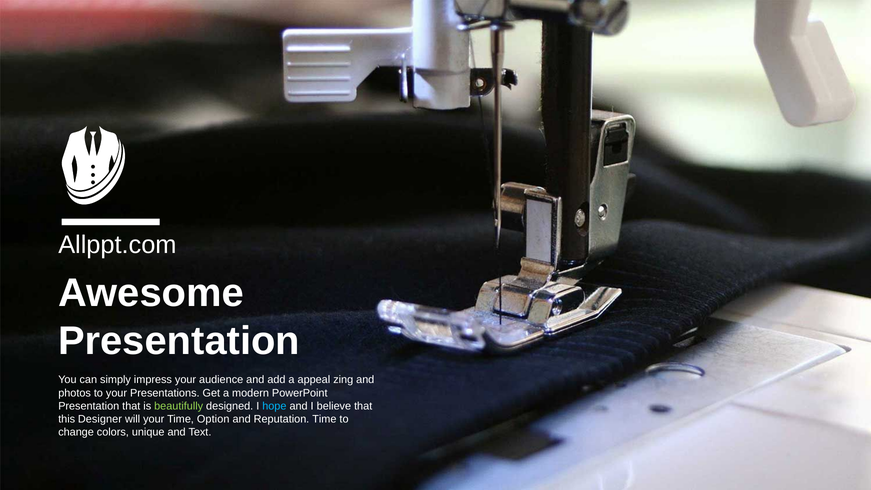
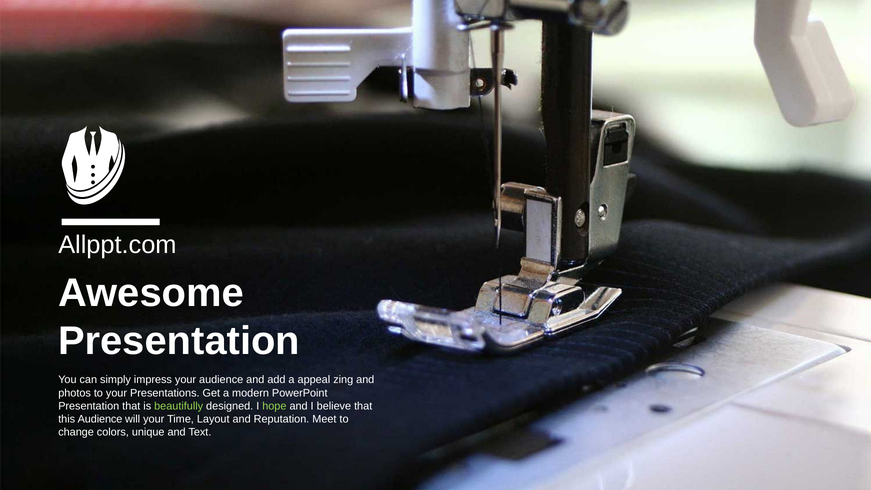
hope colour: light blue -> light green (274, 406)
this Designer: Designer -> Audience (100, 419)
Option: Option -> Layout (213, 419)
Reputation Time: Time -> Meet (324, 419)
